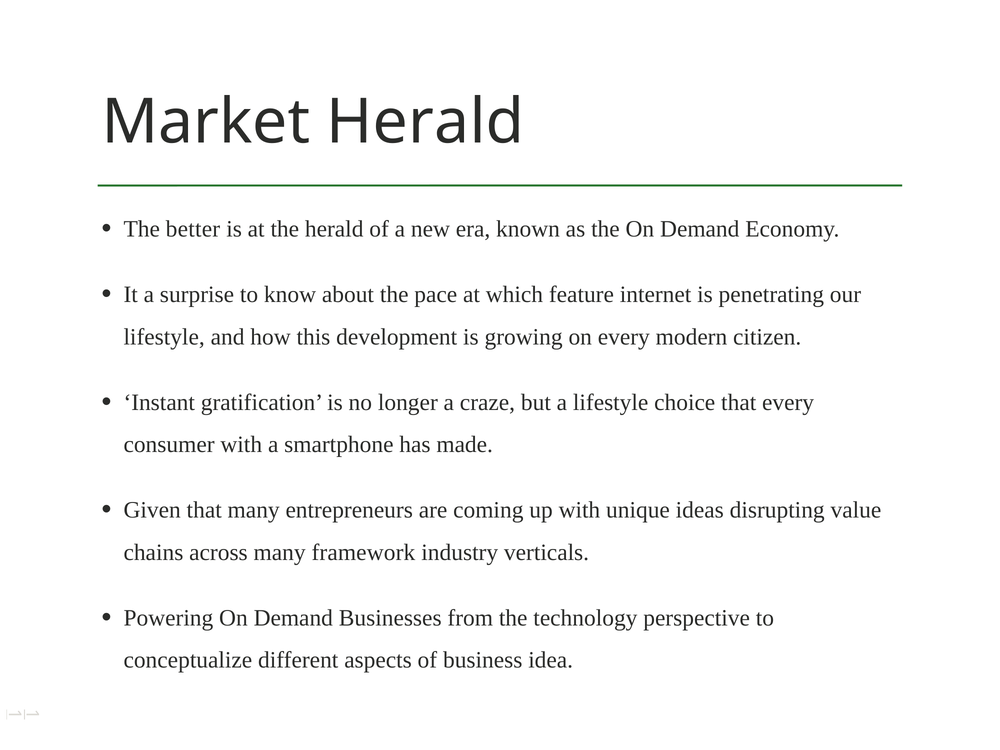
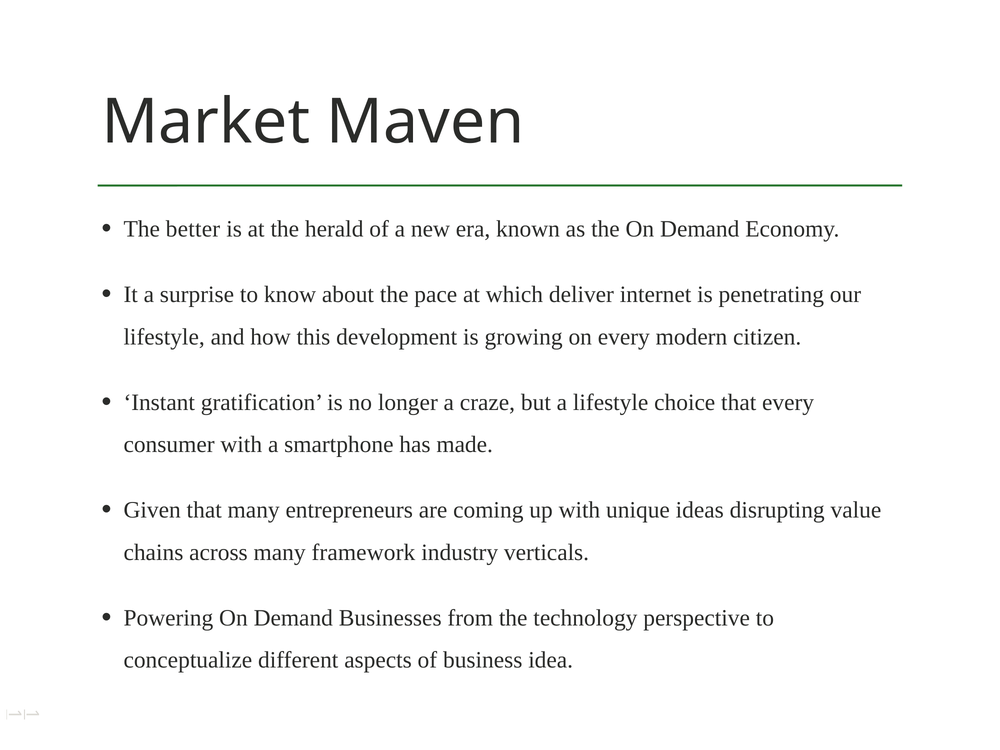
Market Herald: Herald -> Maven (425, 122)
feature: feature -> deliver (581, 295)
